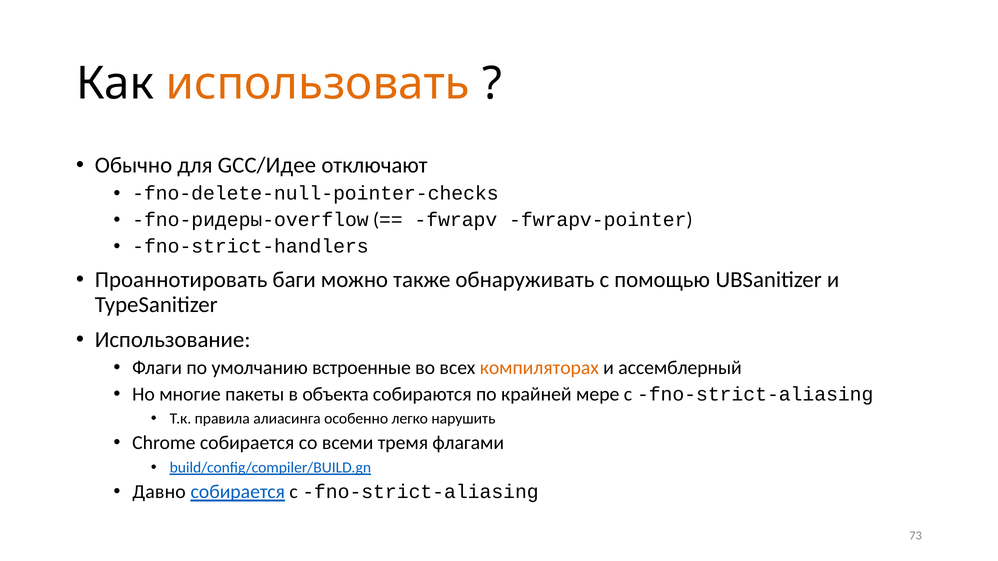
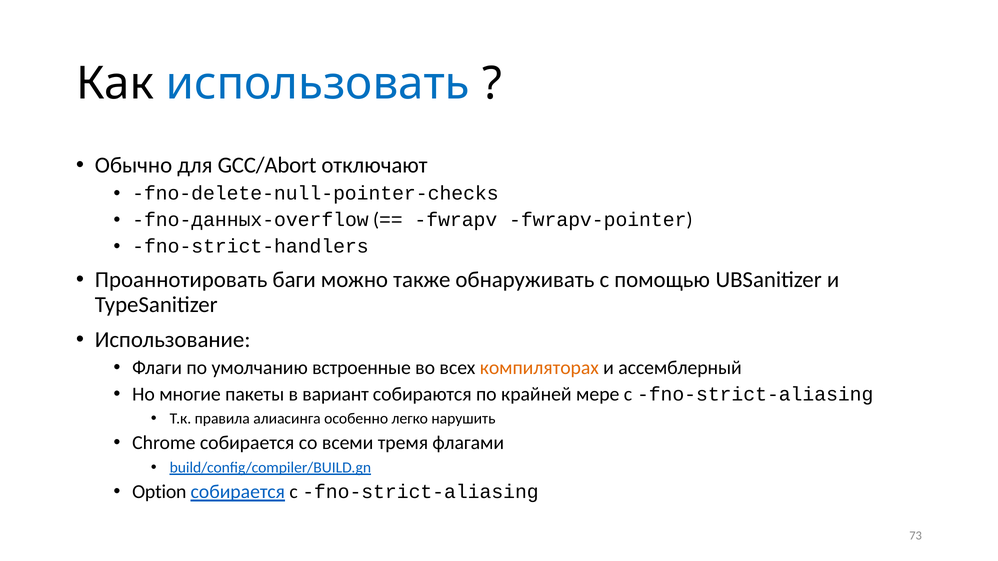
использовать colour: orange -> blue (318, 84)
GCC/Идее: GCC/Идее -> GCC/Abort (267, 165)
fno-ридеры-overflow: fno-ридеры-overflow -> fno-данных-overflow (250, 220)
объекта: объекта -> вариант (336, 395)
Давно: Давно -> Option (159, 492)
